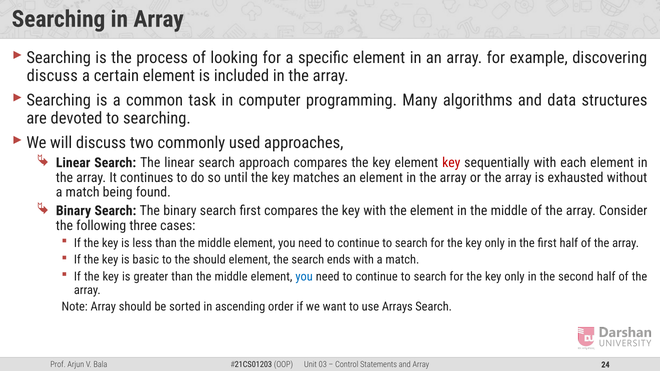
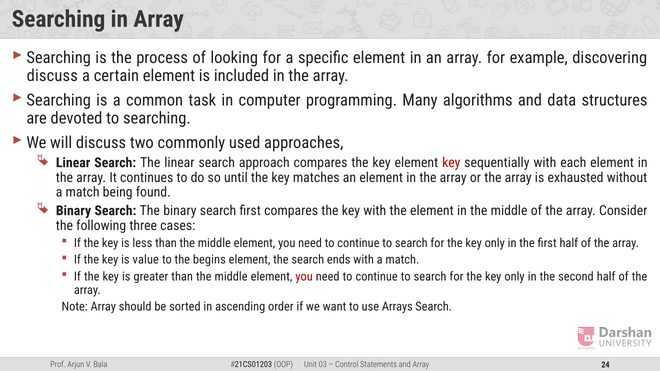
basic: basic -> value (146, 260)
the should: should -> begins (209, 260)
you colour: blue -> red (304, 277)
